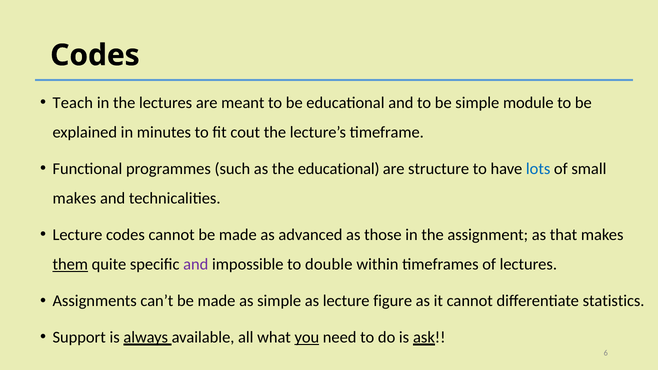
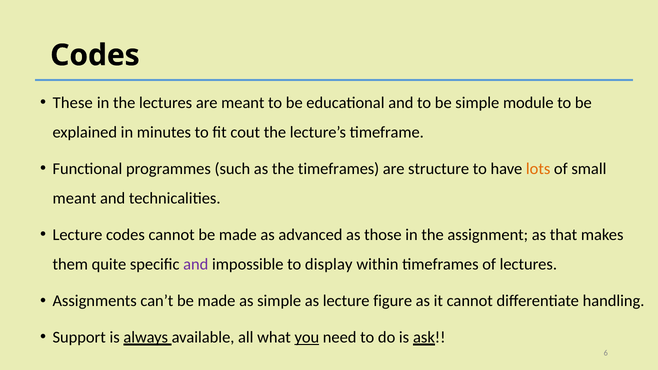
Teach: Teach -> These (73, 103)
the educational: educational -> timeframes (339, 169)
lots colour: blue -> orange (538, 169)
makes: makes -> meant (74, 199)
them underline: present -> none (70, 265)
double: double -> display (329, 265)
statistics: statistics -> handling (614, 301)
